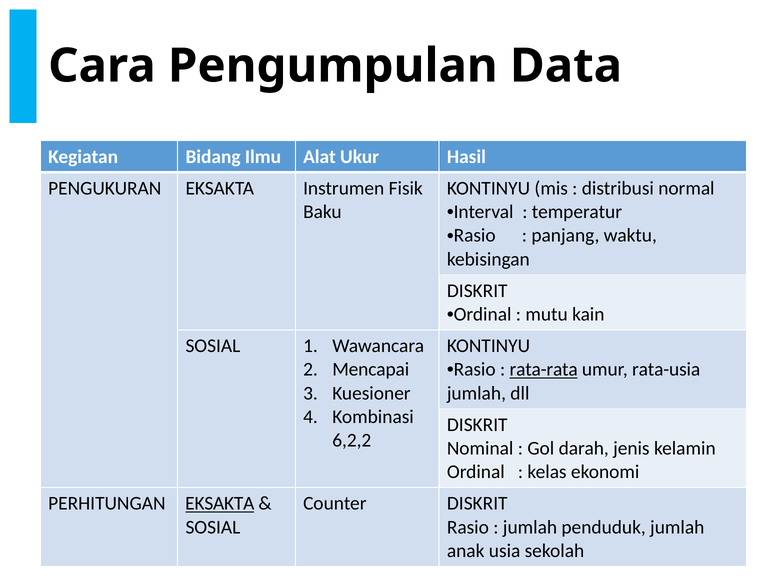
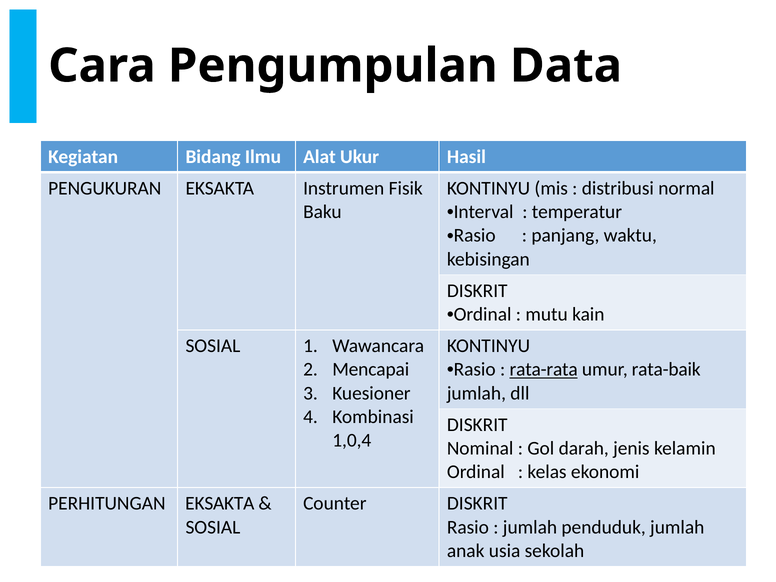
rata-usia: rata-usia -> rata-baik (666, 370)
6,2,2: 6,2,2 -> 1,0,4 (352, 441)
EKSAKTA underline: present -> none (220, 503)
